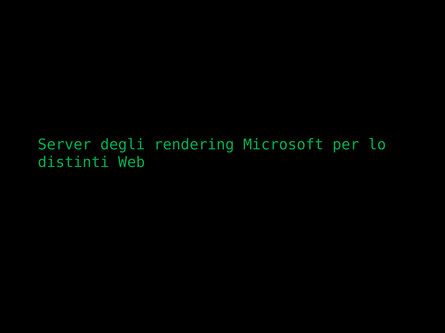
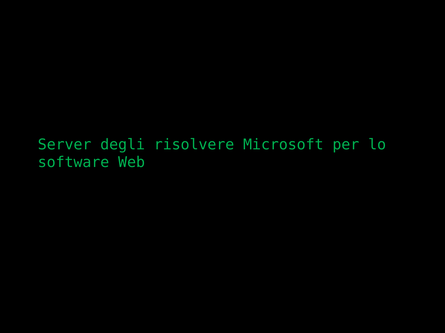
rendering: rendering -> risolvere (194, 145)
distinti: distinti -> software (74, 163)
